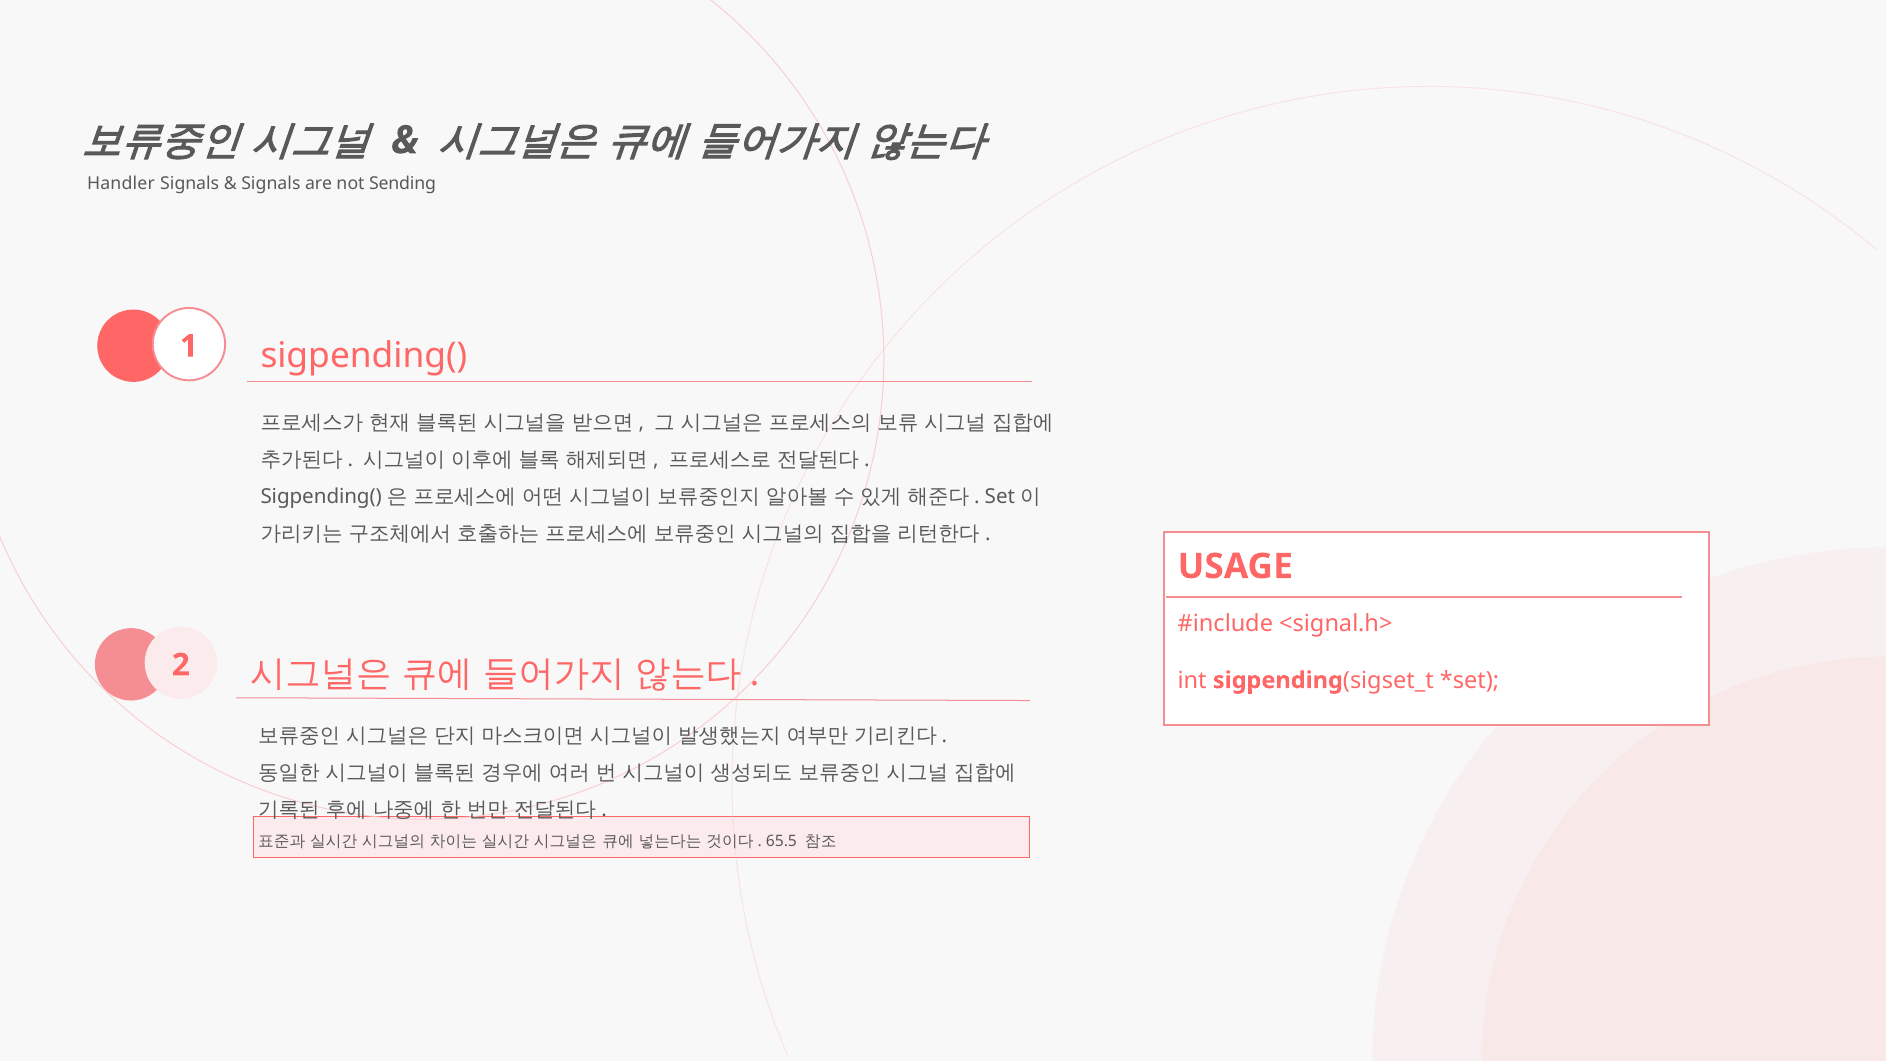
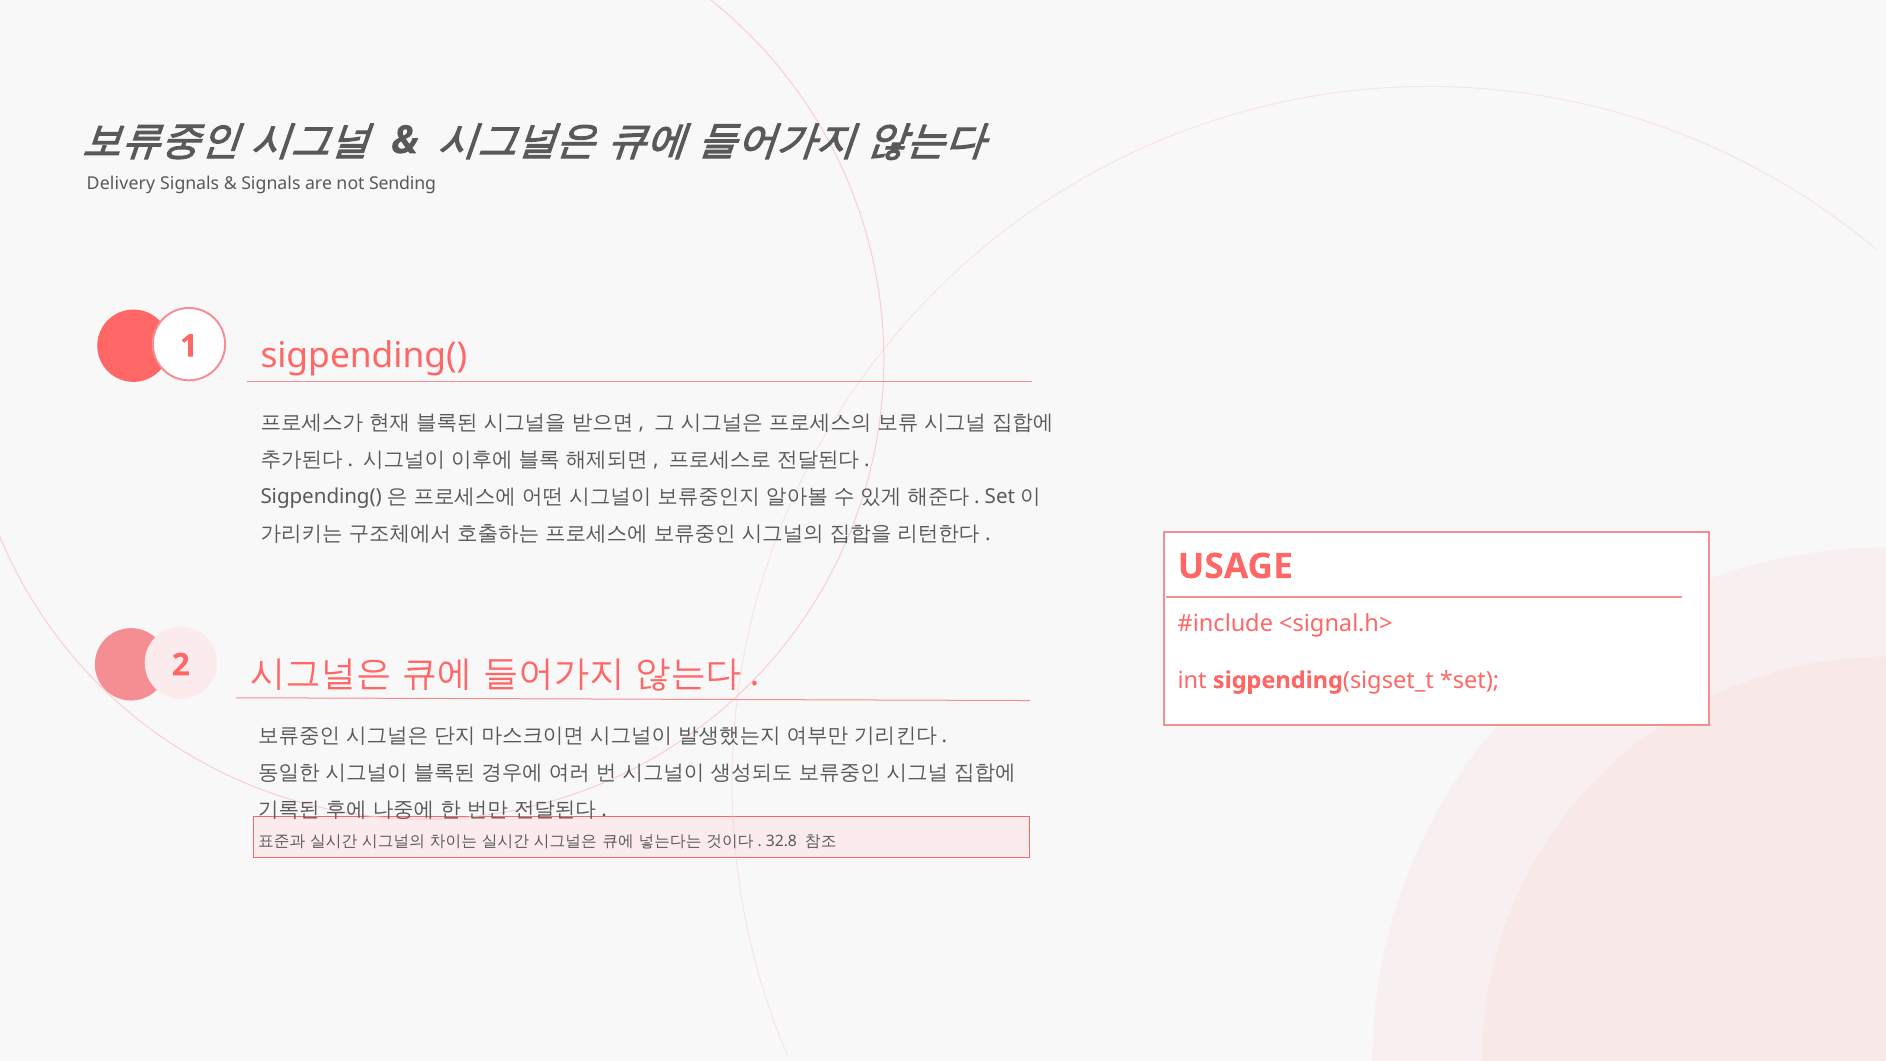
Handler: Handler -> Delivery (121, 184)
65.5: 65.5 -> 32.8 (781, 841)
